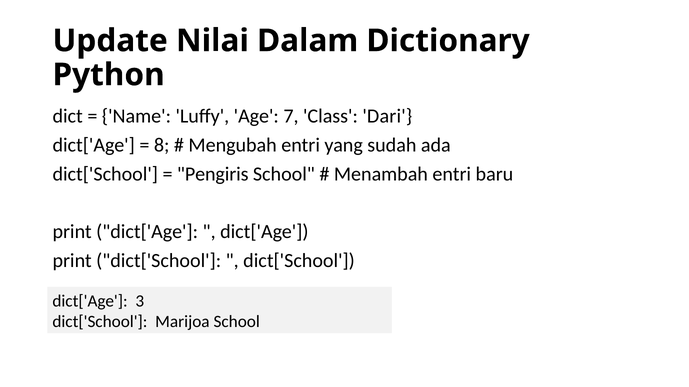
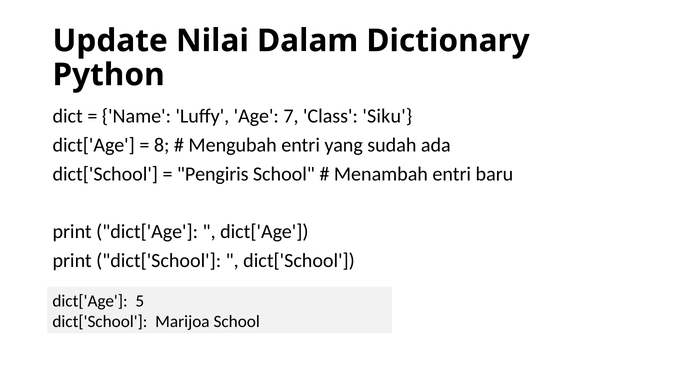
Dari: Dari -> Siku (387, 116)
3: 3 -> 5 (140, 301)
